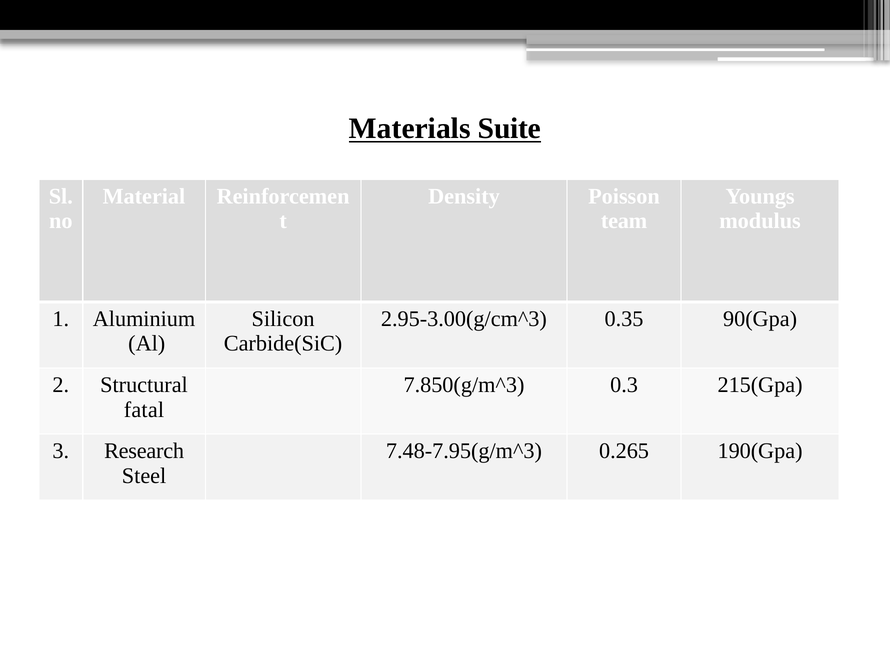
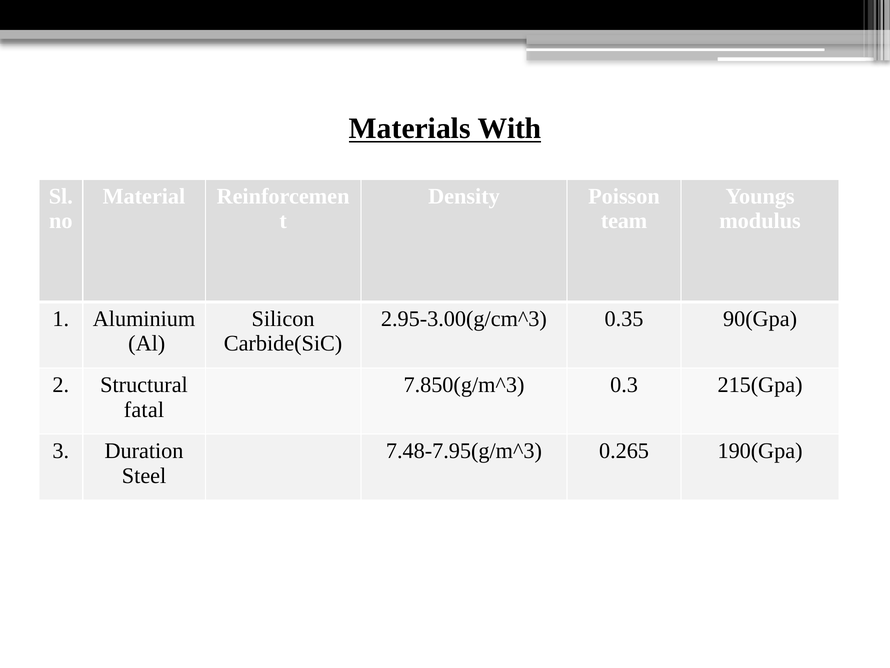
Suite: Suite -> With (510, 129)
Research: Research -> Duration (144, 451)
